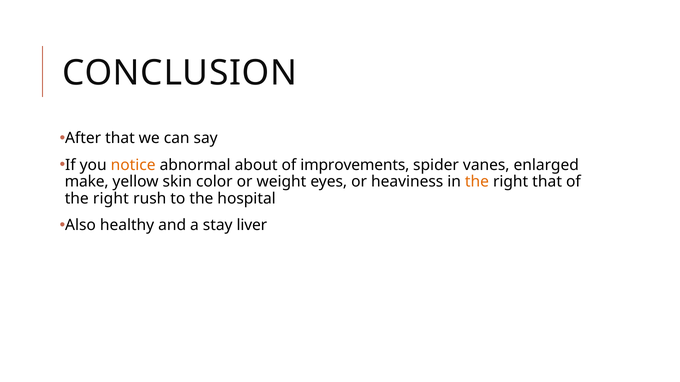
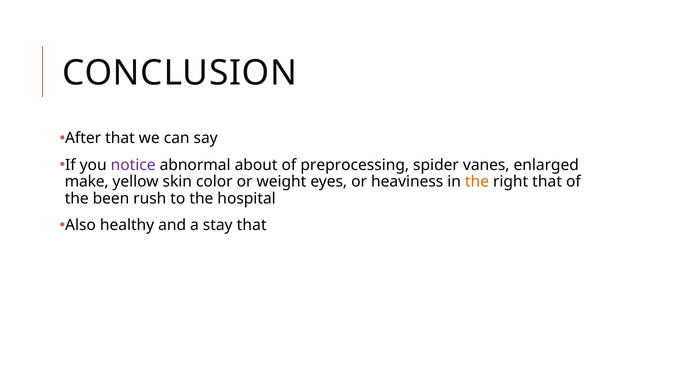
notice colour: orange -> purple (133, 165)
improvements: improvements -> preprocessing (355, 165)
right: right -> been (111, 199)
stay liver: liver -> that (252, 226)
